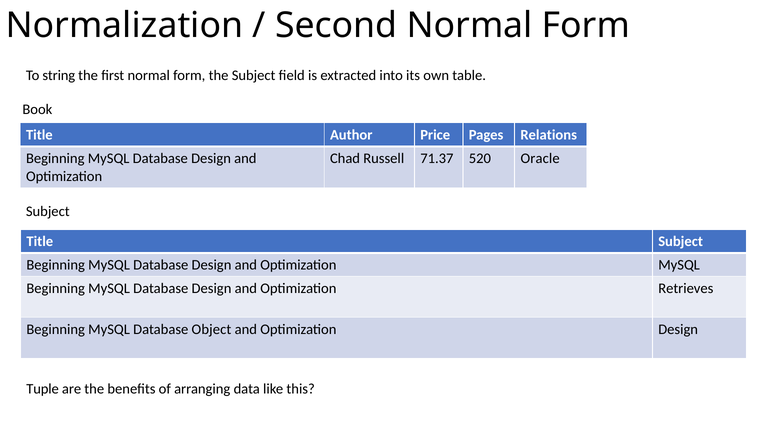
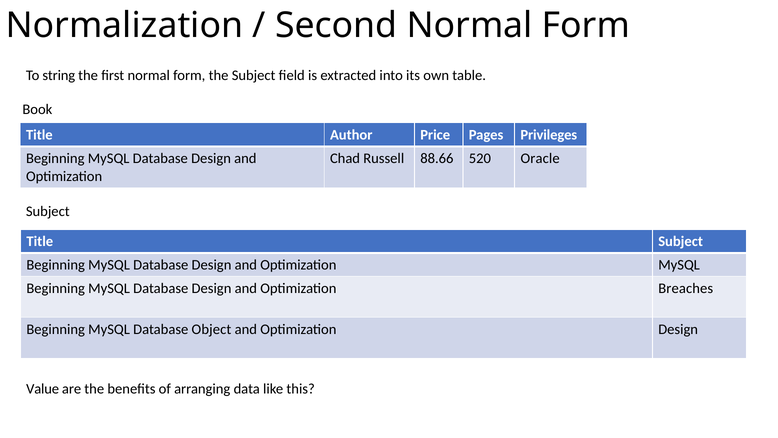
Relations: Relations -> Privileges (549, 135)
71.37: 71.37 -> 88.66 (437, 158)
Retrieves: Retrieves -> Breaches (686, 288)
Tuple: Tuple -> Value (43, 389)
